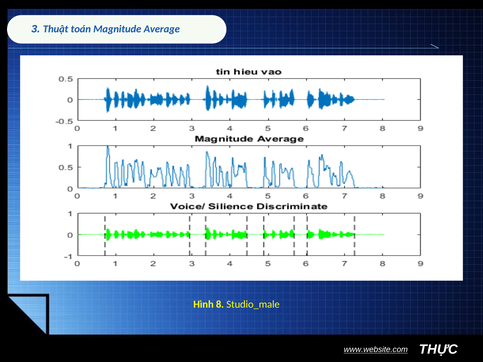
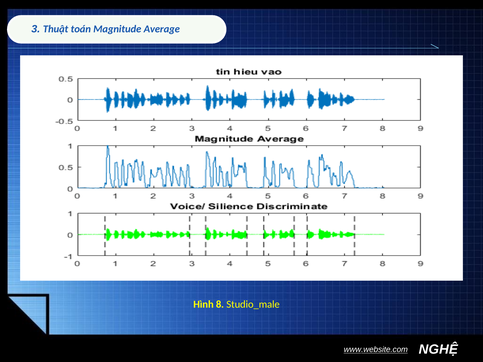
THỰC: THỰC -> NGHỆ (438, 350)
